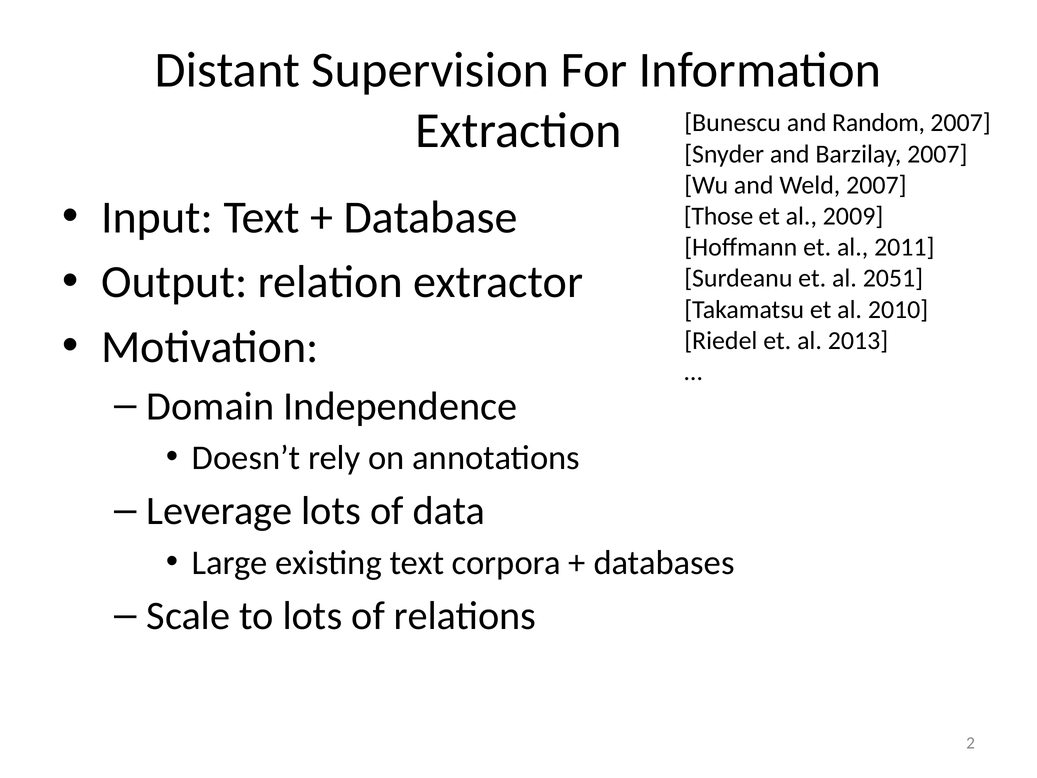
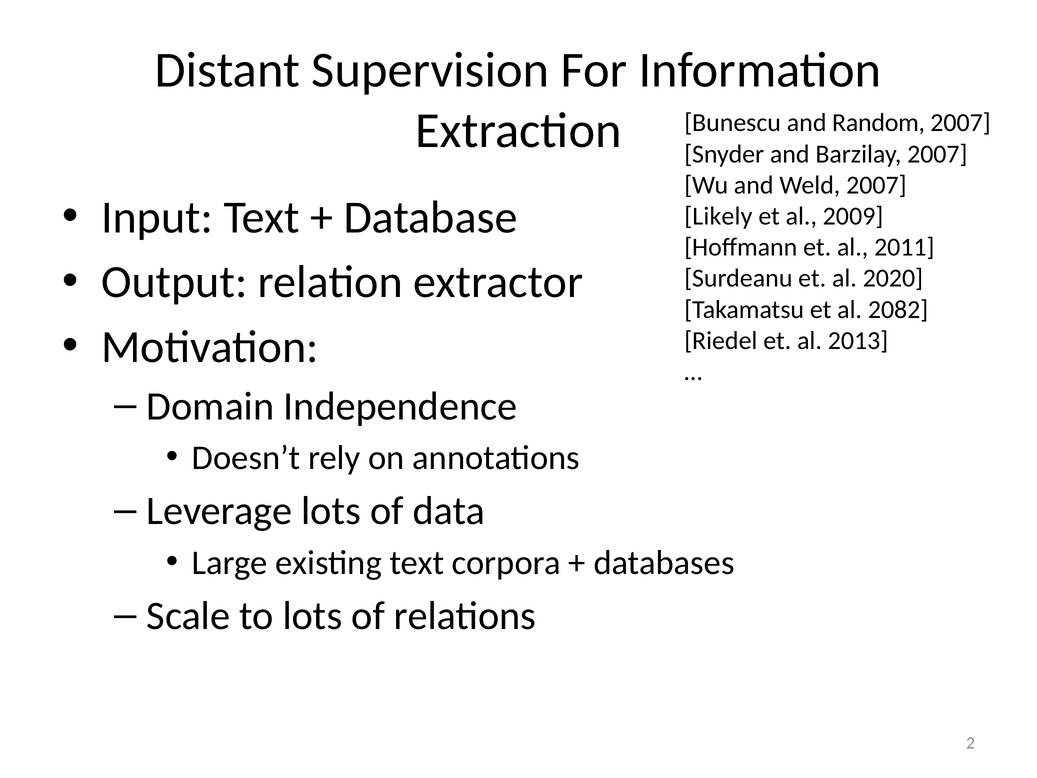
Those: Those -> Likely (718, 216)
2051: 2051 -> 2020 (893, 278)
2010: 2010 -> 2082 (898, 309)
